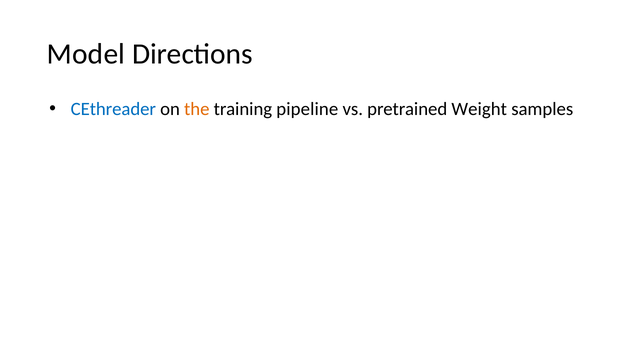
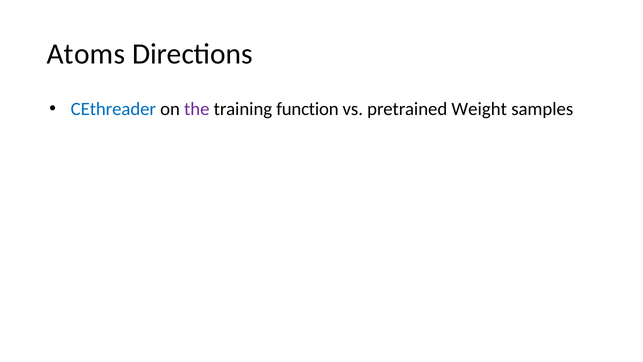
Model: Model -> Atoms (86, 54)
the colour: orange -> purple (197, 109)
pipeline: pipeline -> function (307, 109)
